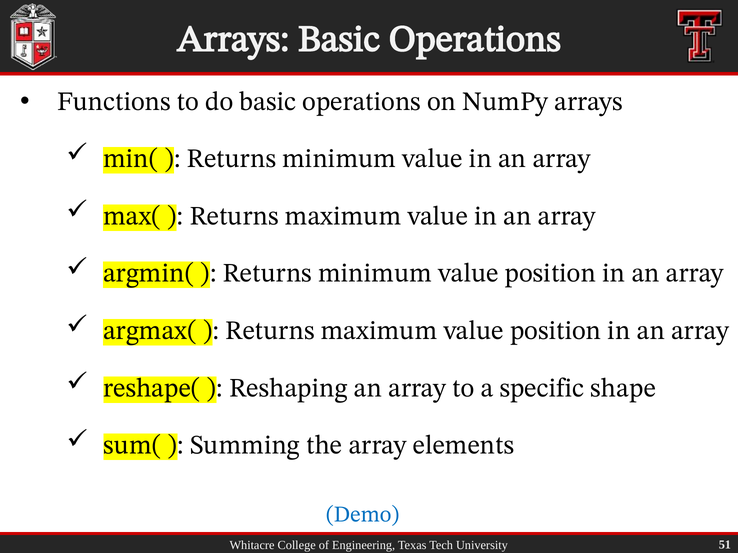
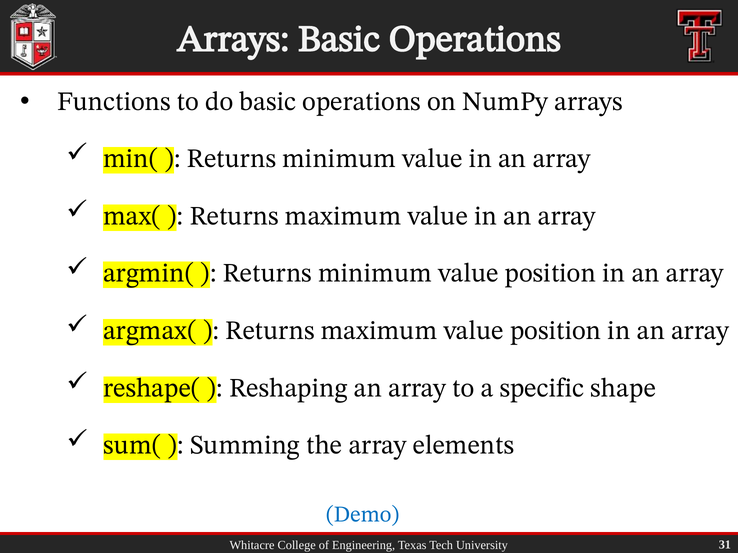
51: 51 -> 31 (725, 545)
